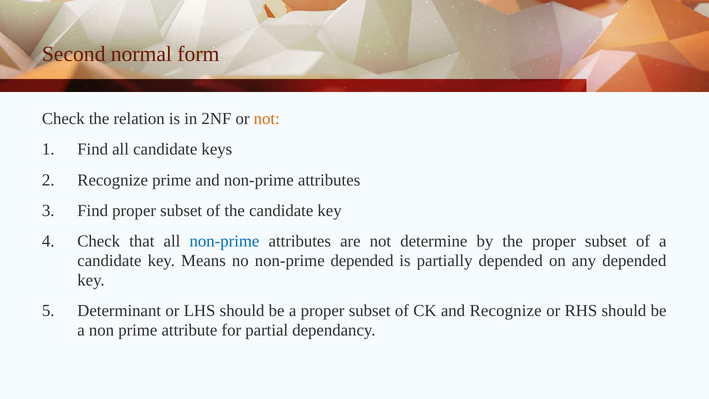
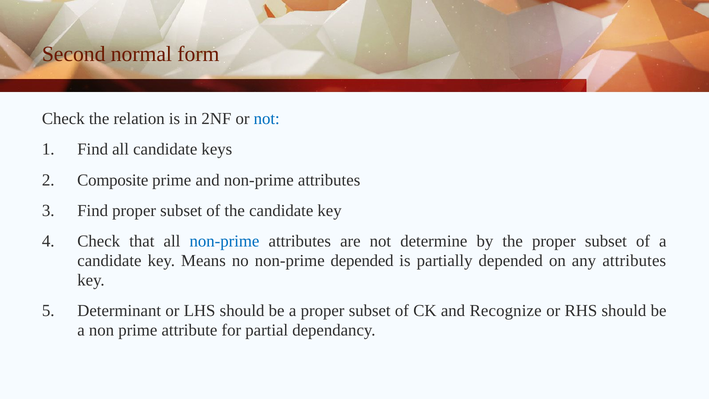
not colour: orange -> blue (267, 119)
Recognize: Recognize -> Composite (113, 180)
any depended: depended -> attributes (634, 261)
